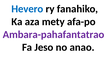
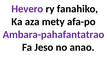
Hevero colour: blue -> purple (27, 9)
